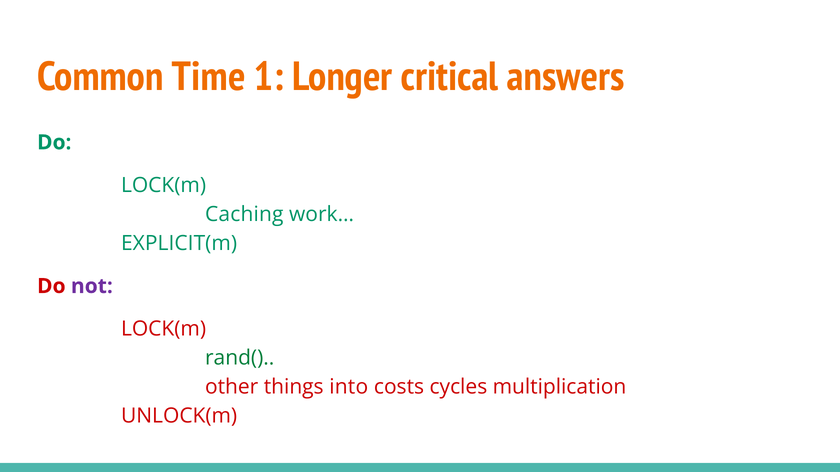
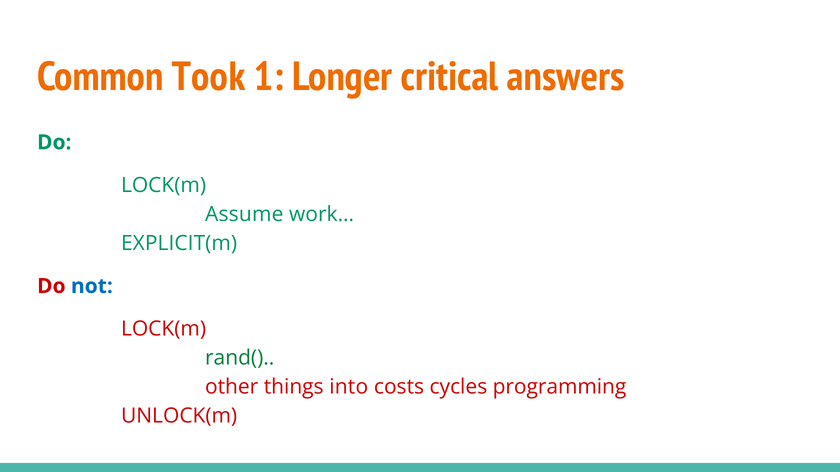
Time: Time -> Took (209, 77)
Caching: Caching -> Assume (244, 215)
not colour: purple -> blue (92, 286)
multiplication: multiplication -> programming (559, 387)
